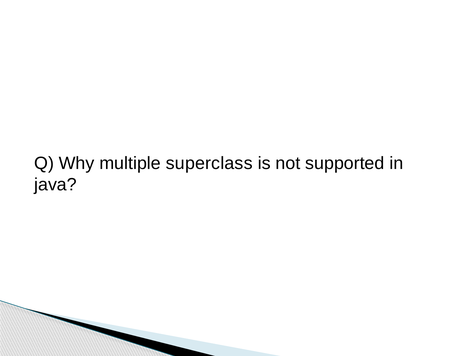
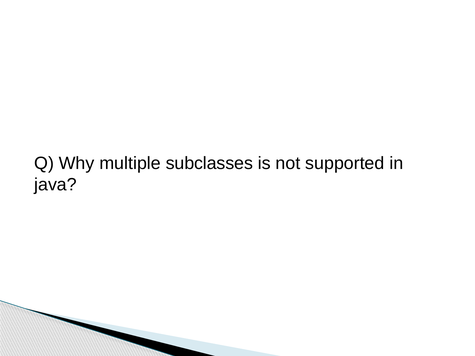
superclass: superclass -> subclasses (209, 163)
